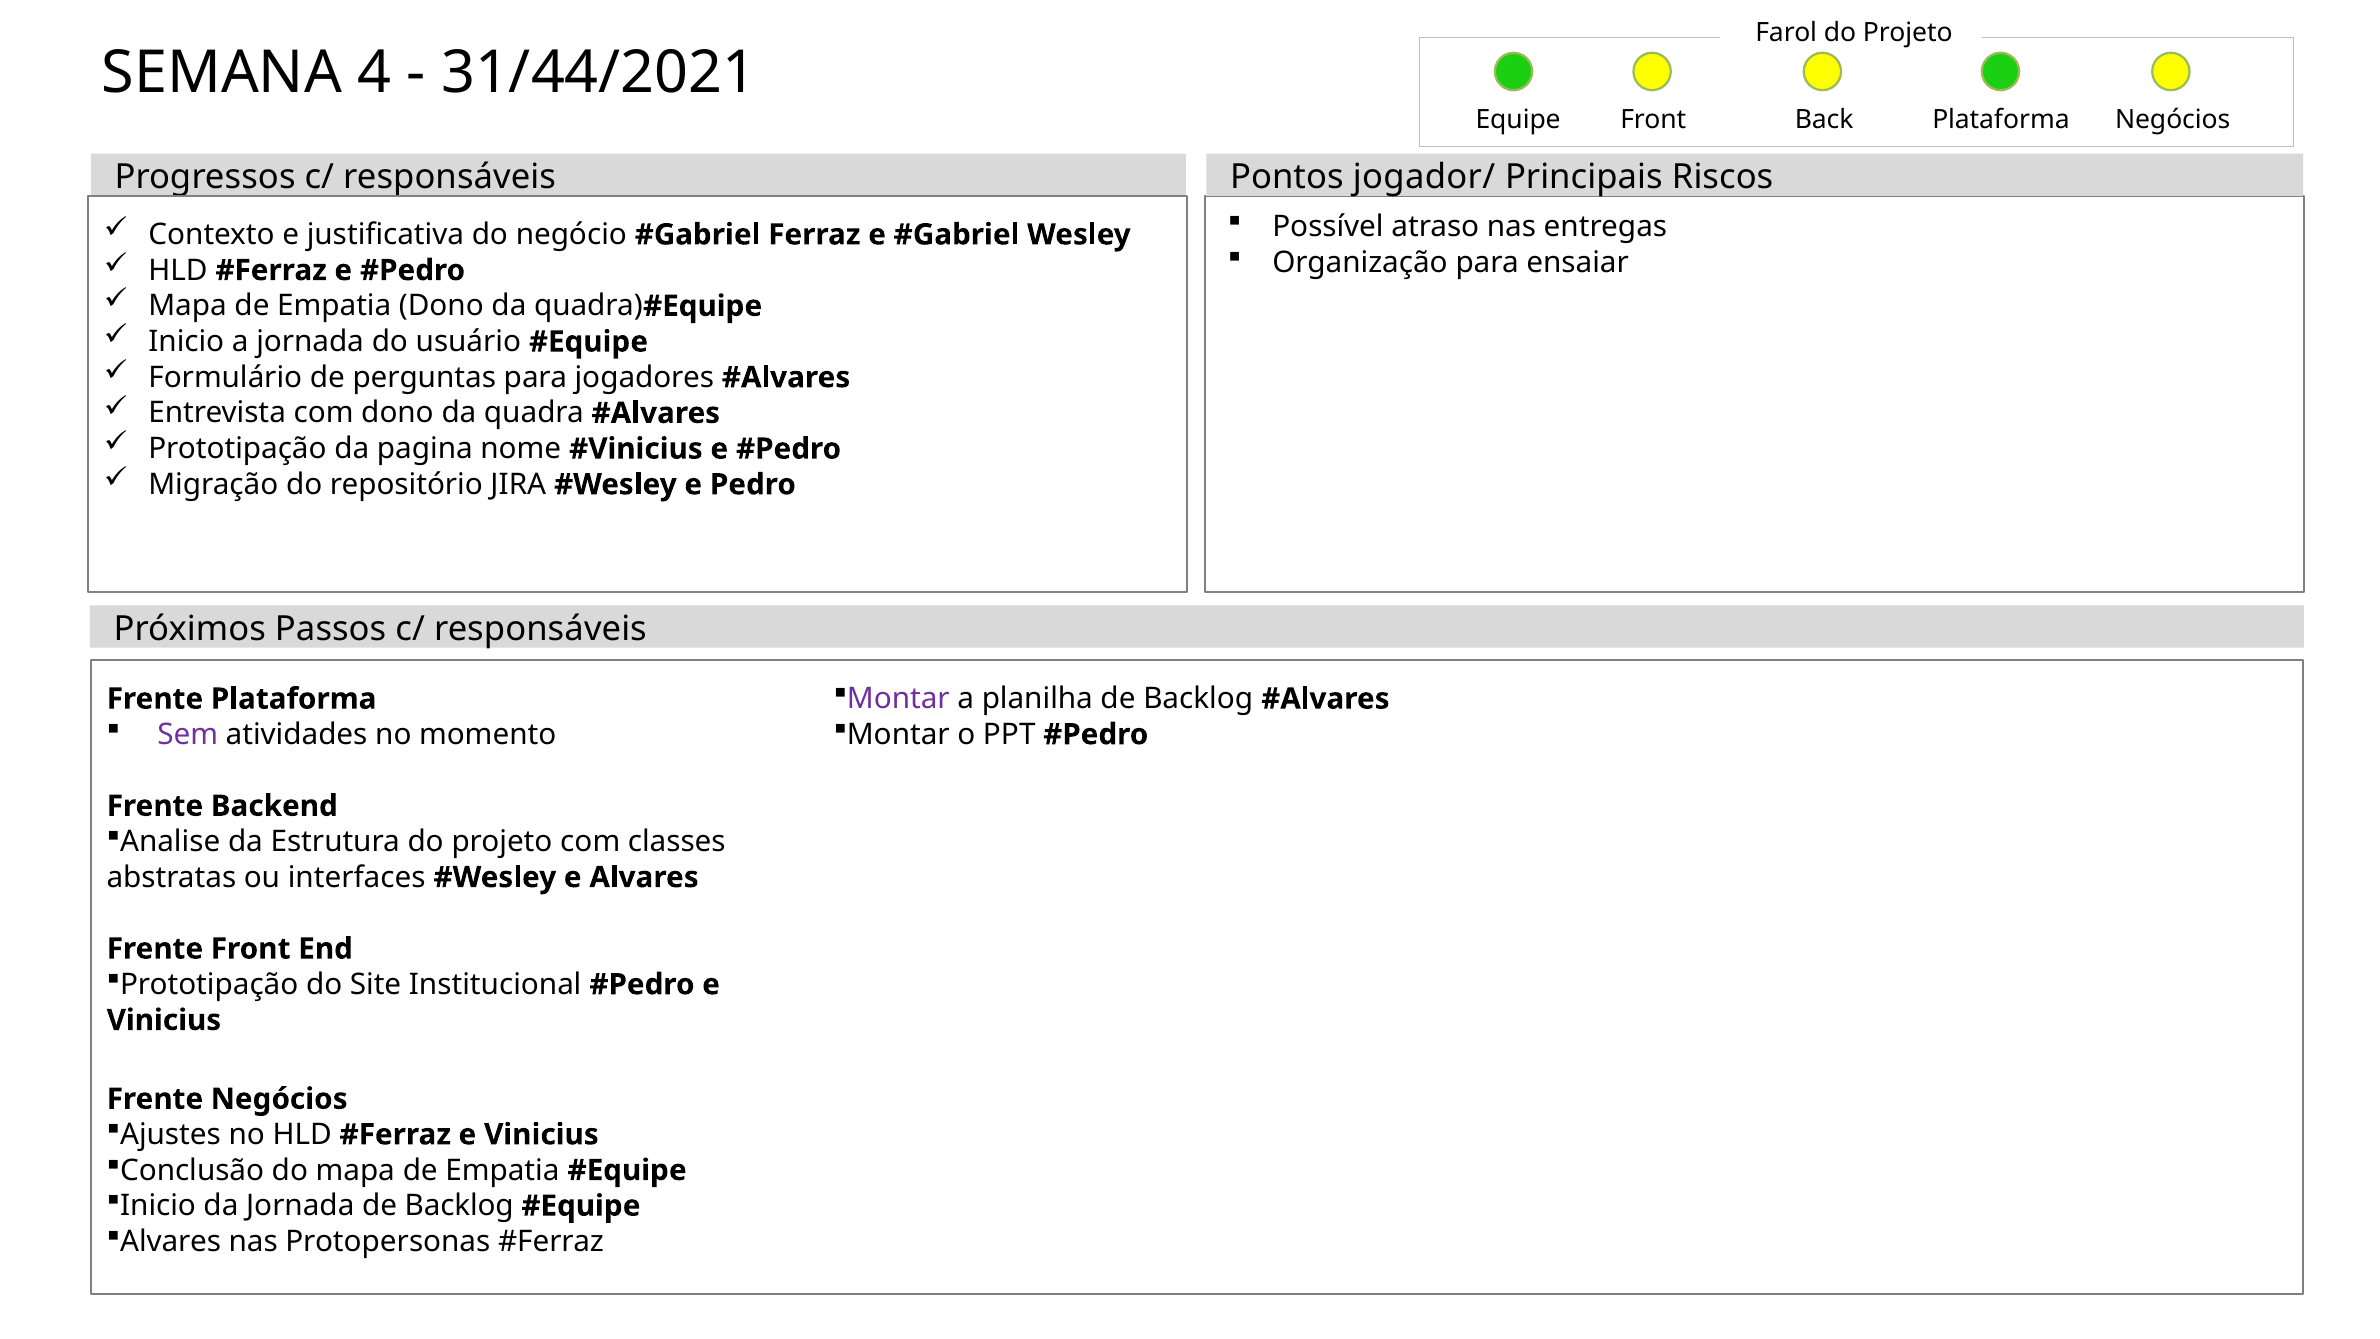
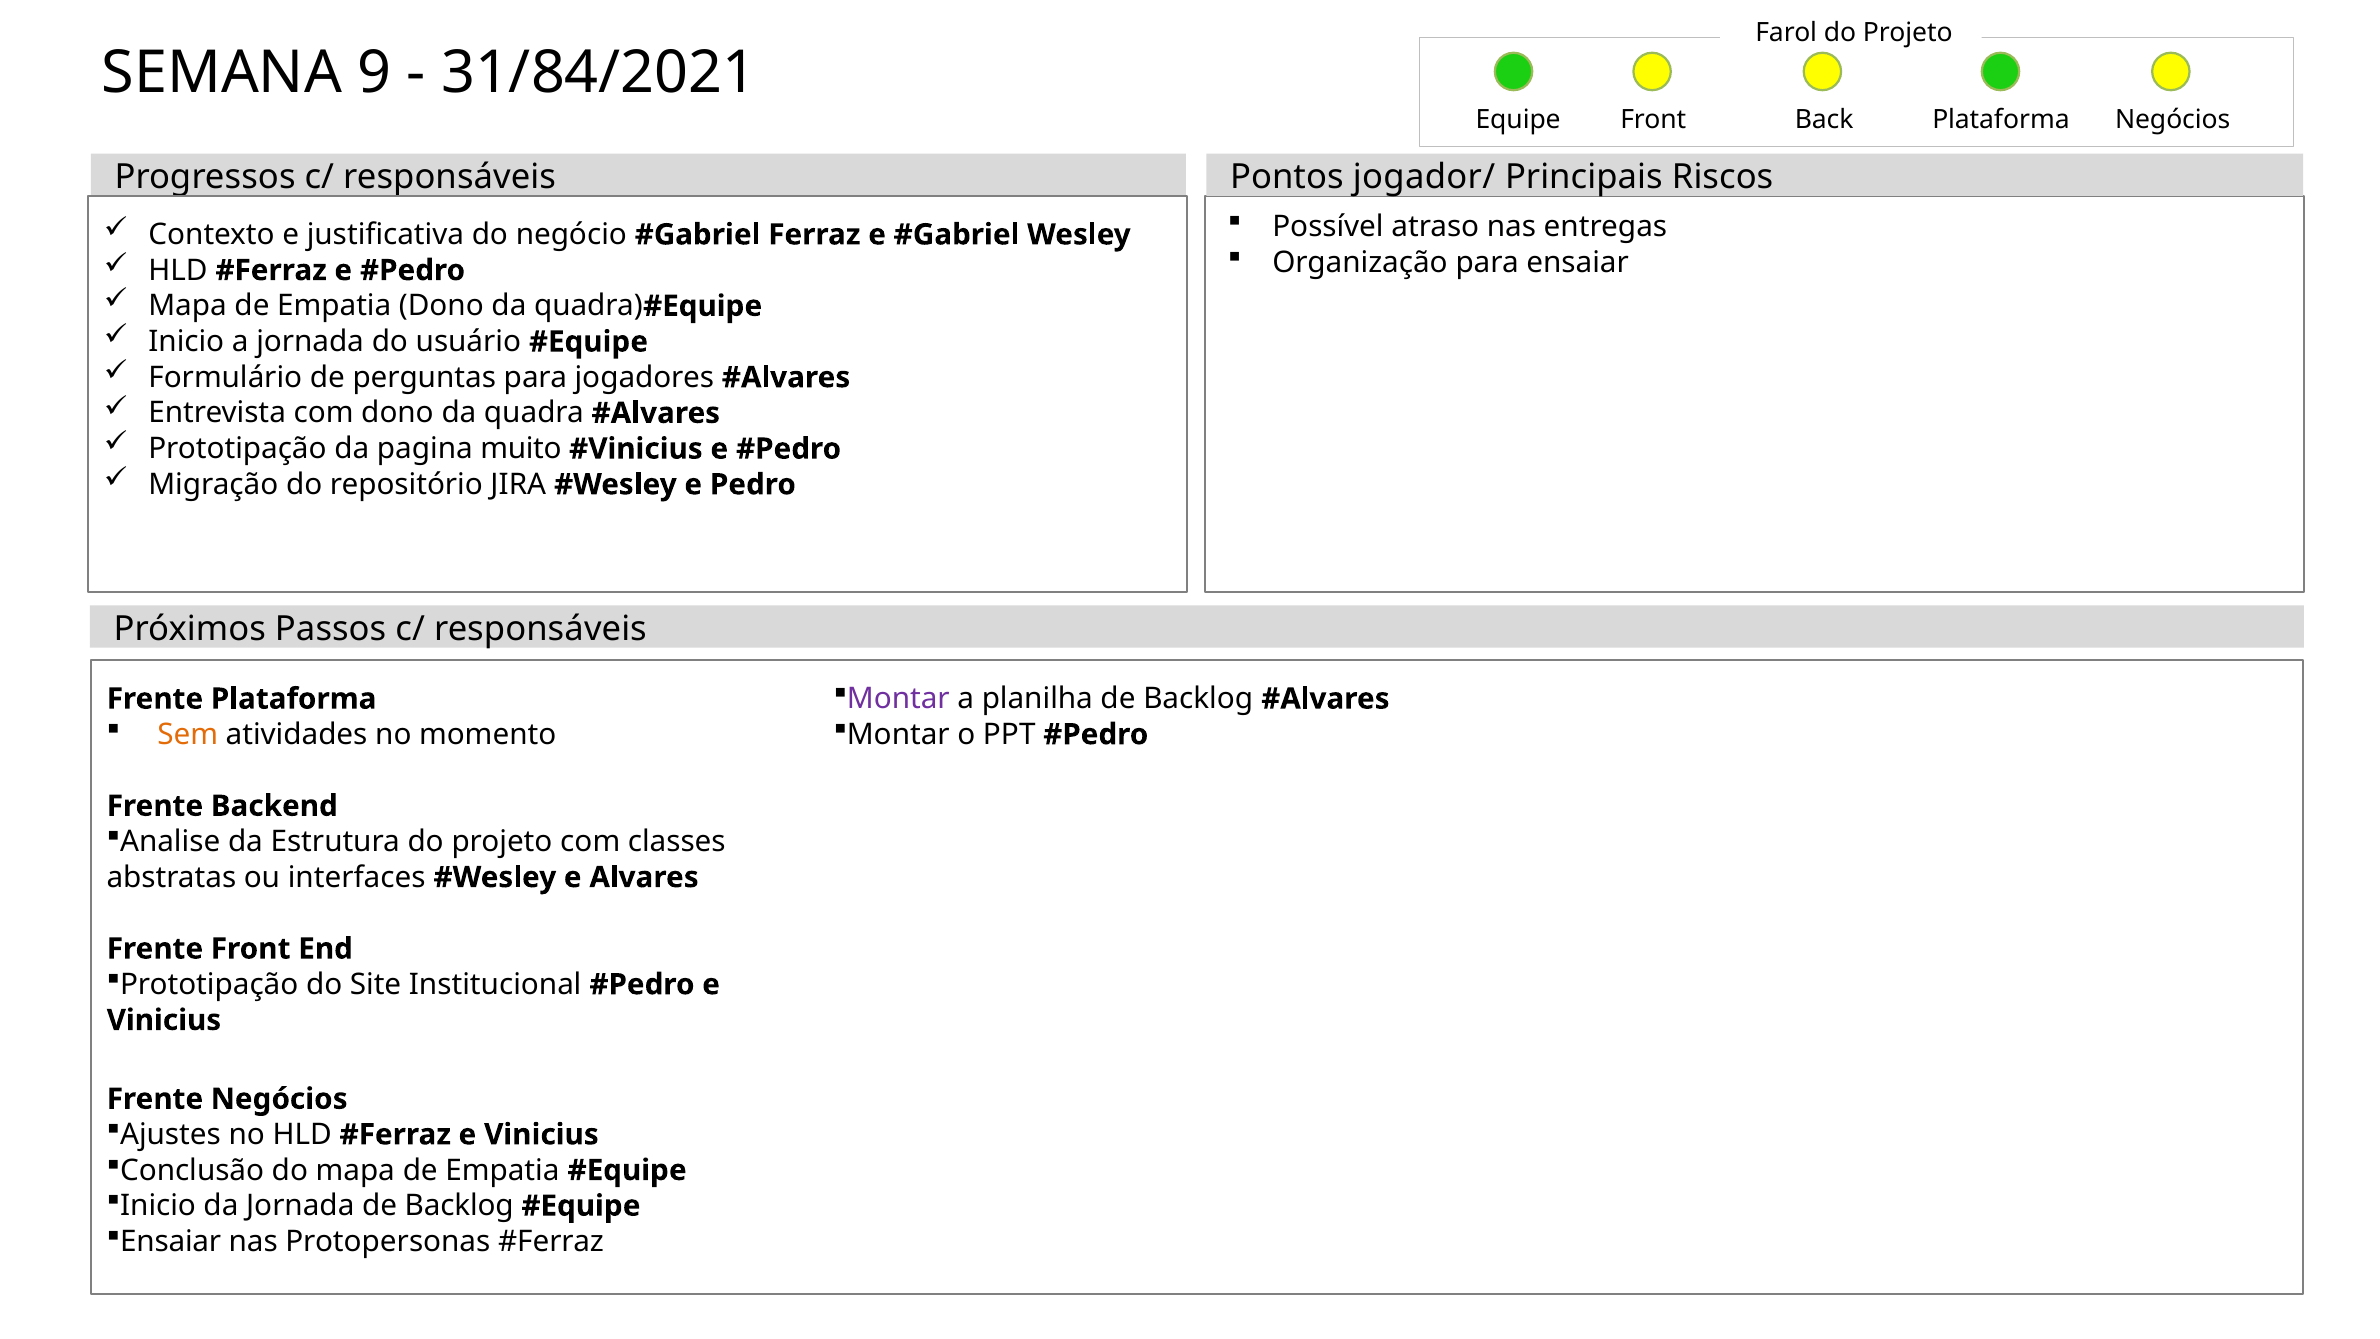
4: 4 -> 9 (374, 73)
31/44/2021: 31/44/2021 -> 31/84/2021 (599, 73)
nome: nome -> muito (521, 449)
Sem colour: purple -> orange (188, 734)
Alvares: Alvares -> Ensaiar (171, 1241)
